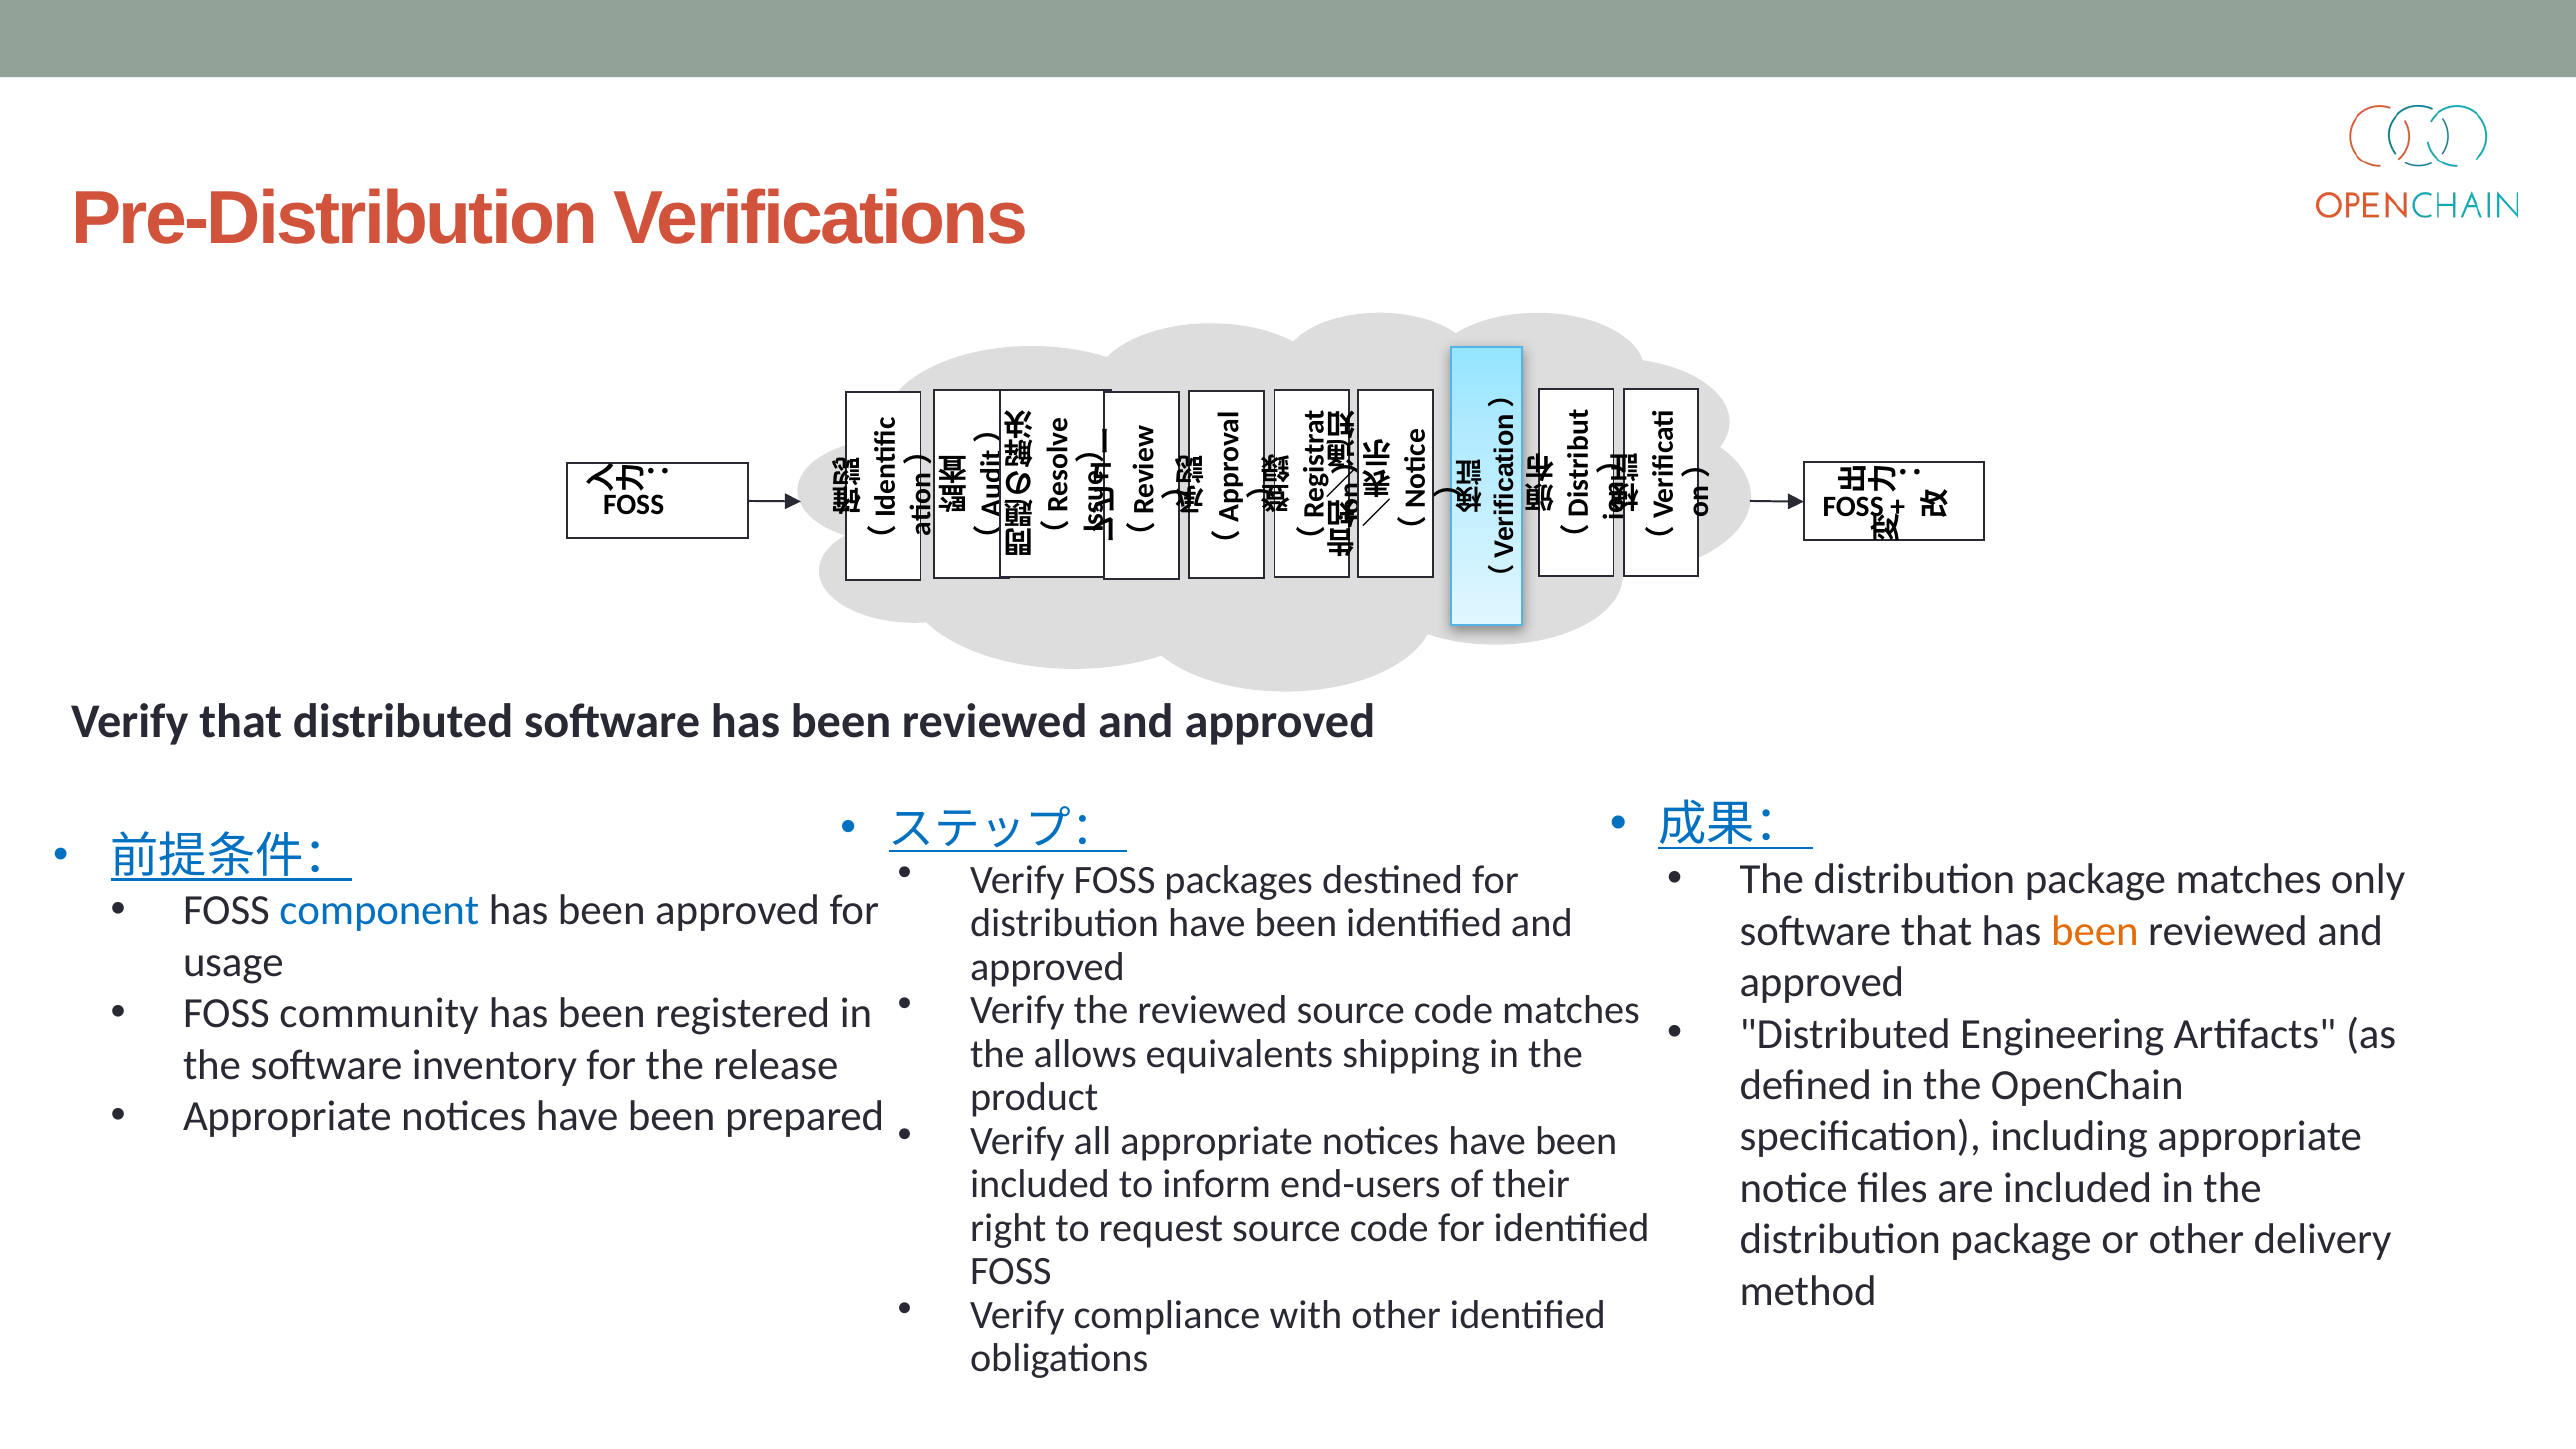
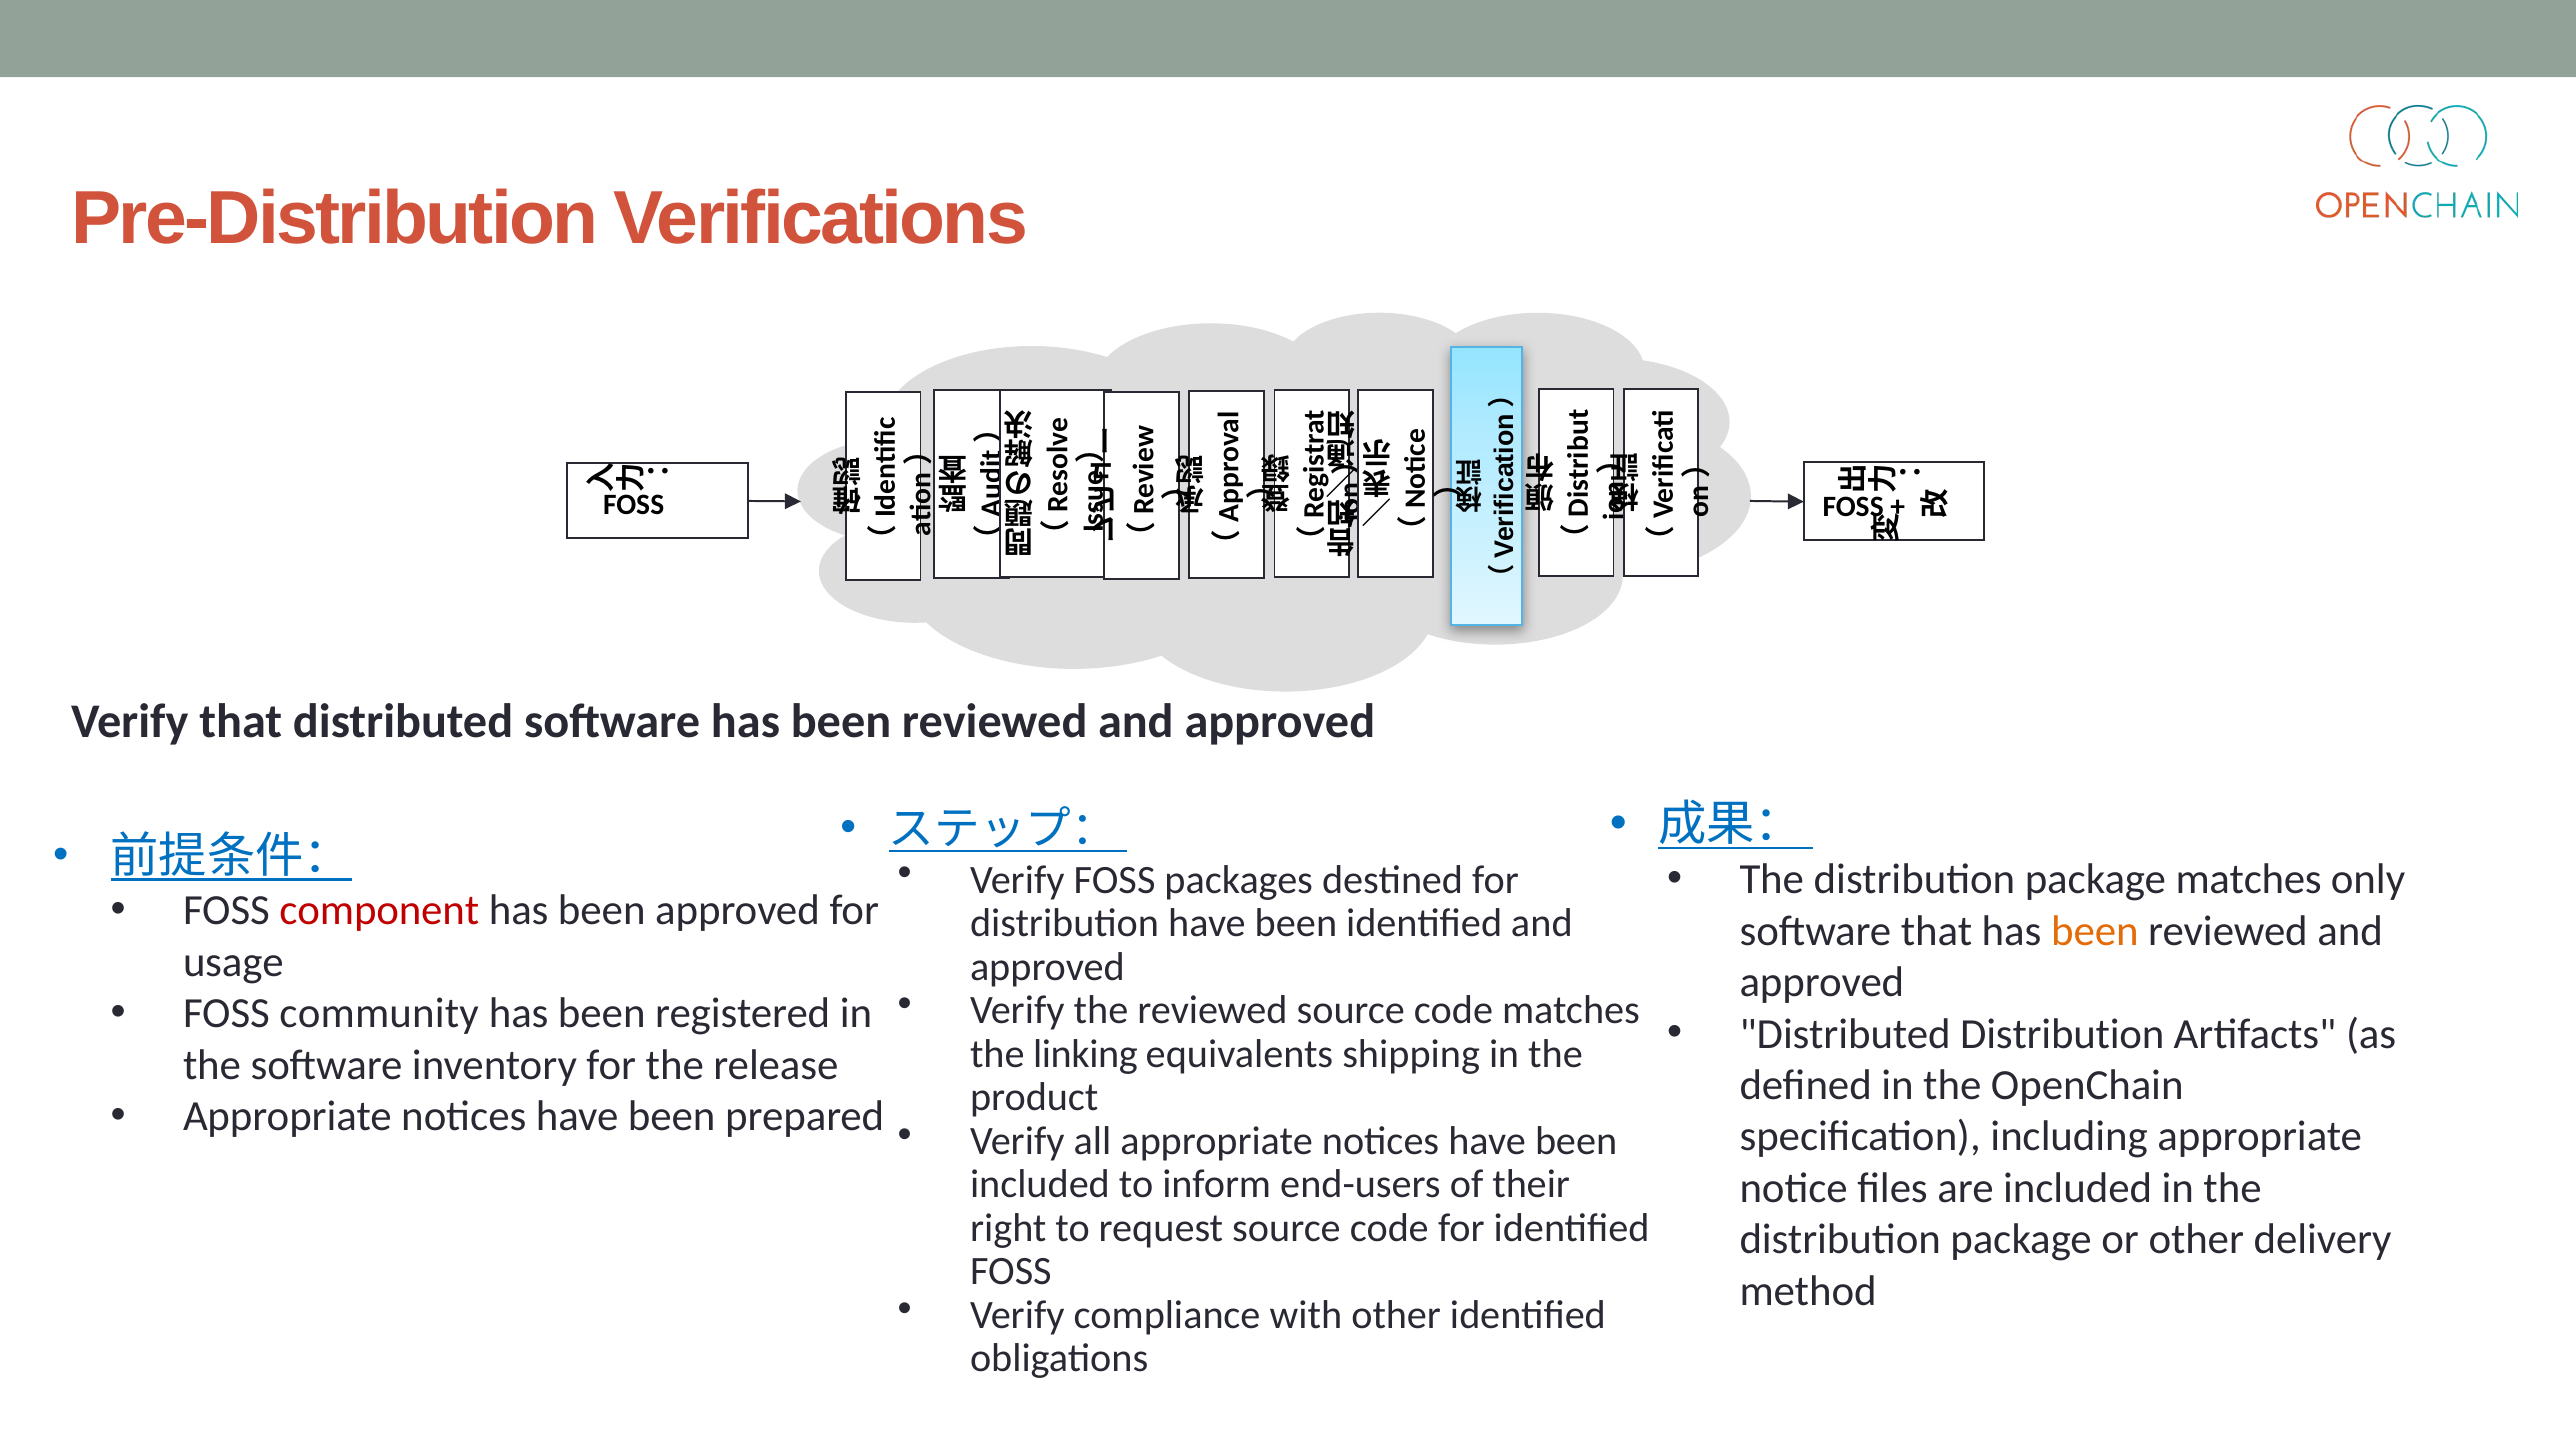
component colour: blue -> red (379, 911)
Distributed Engineering: Engineering -> Distribution (2062, 1034)
allows: allows -> linking (1085, 1054)
